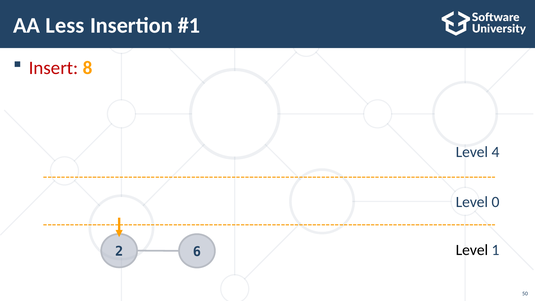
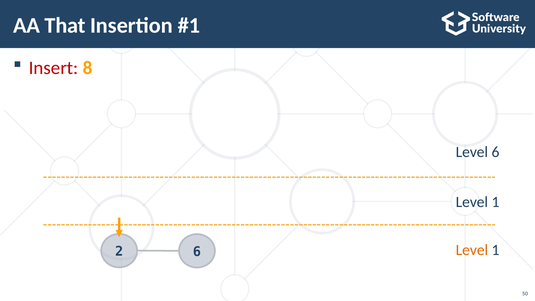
Less: Less -> That (65, 25)
Level 4: 4 -> 6 (496, 152)
0: 0 -> 1 (496, 202)
Level colour: black -> orange (472, 250)
